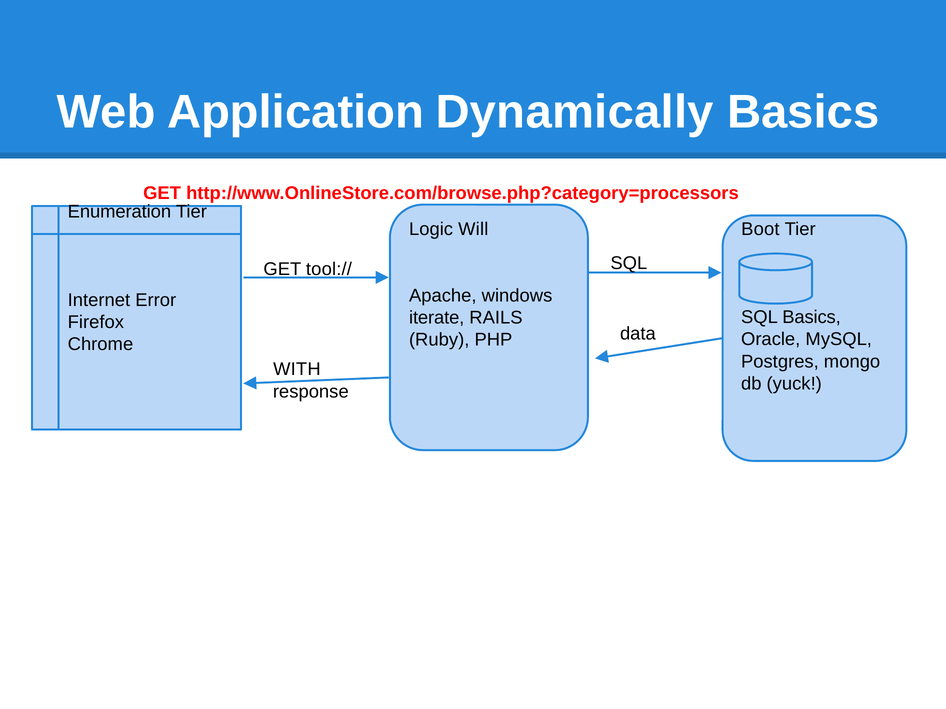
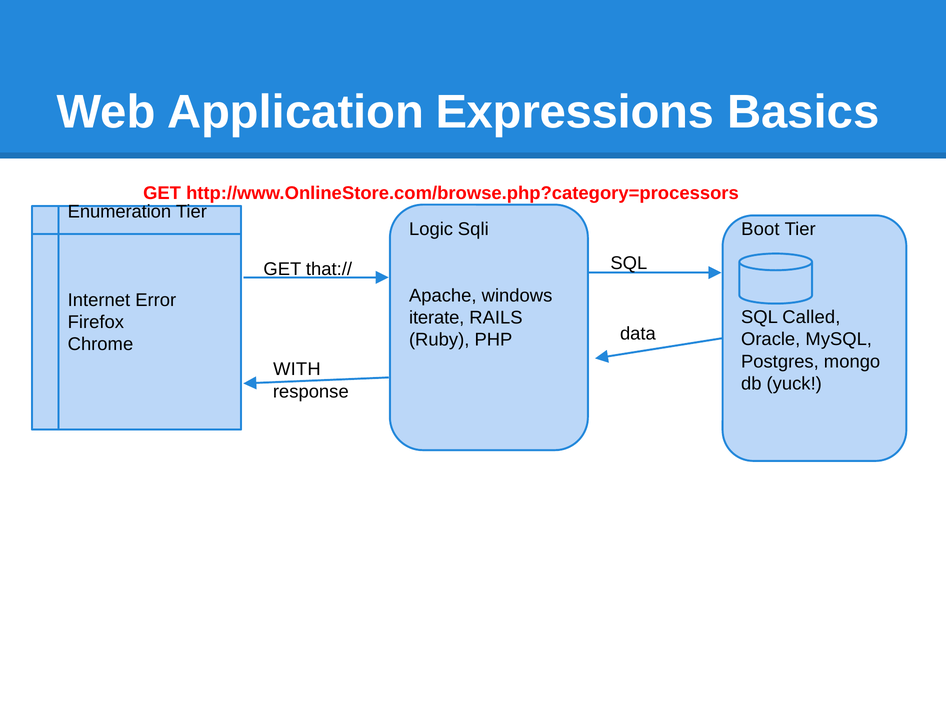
Dynamically: Dynamically -> Expressions (575, 112)
Will: Will -> Sqli (473, 229)
tool://: tool:// -> that:// (329, 270)
SQL Basics: Basics -> Called (811, 318)
